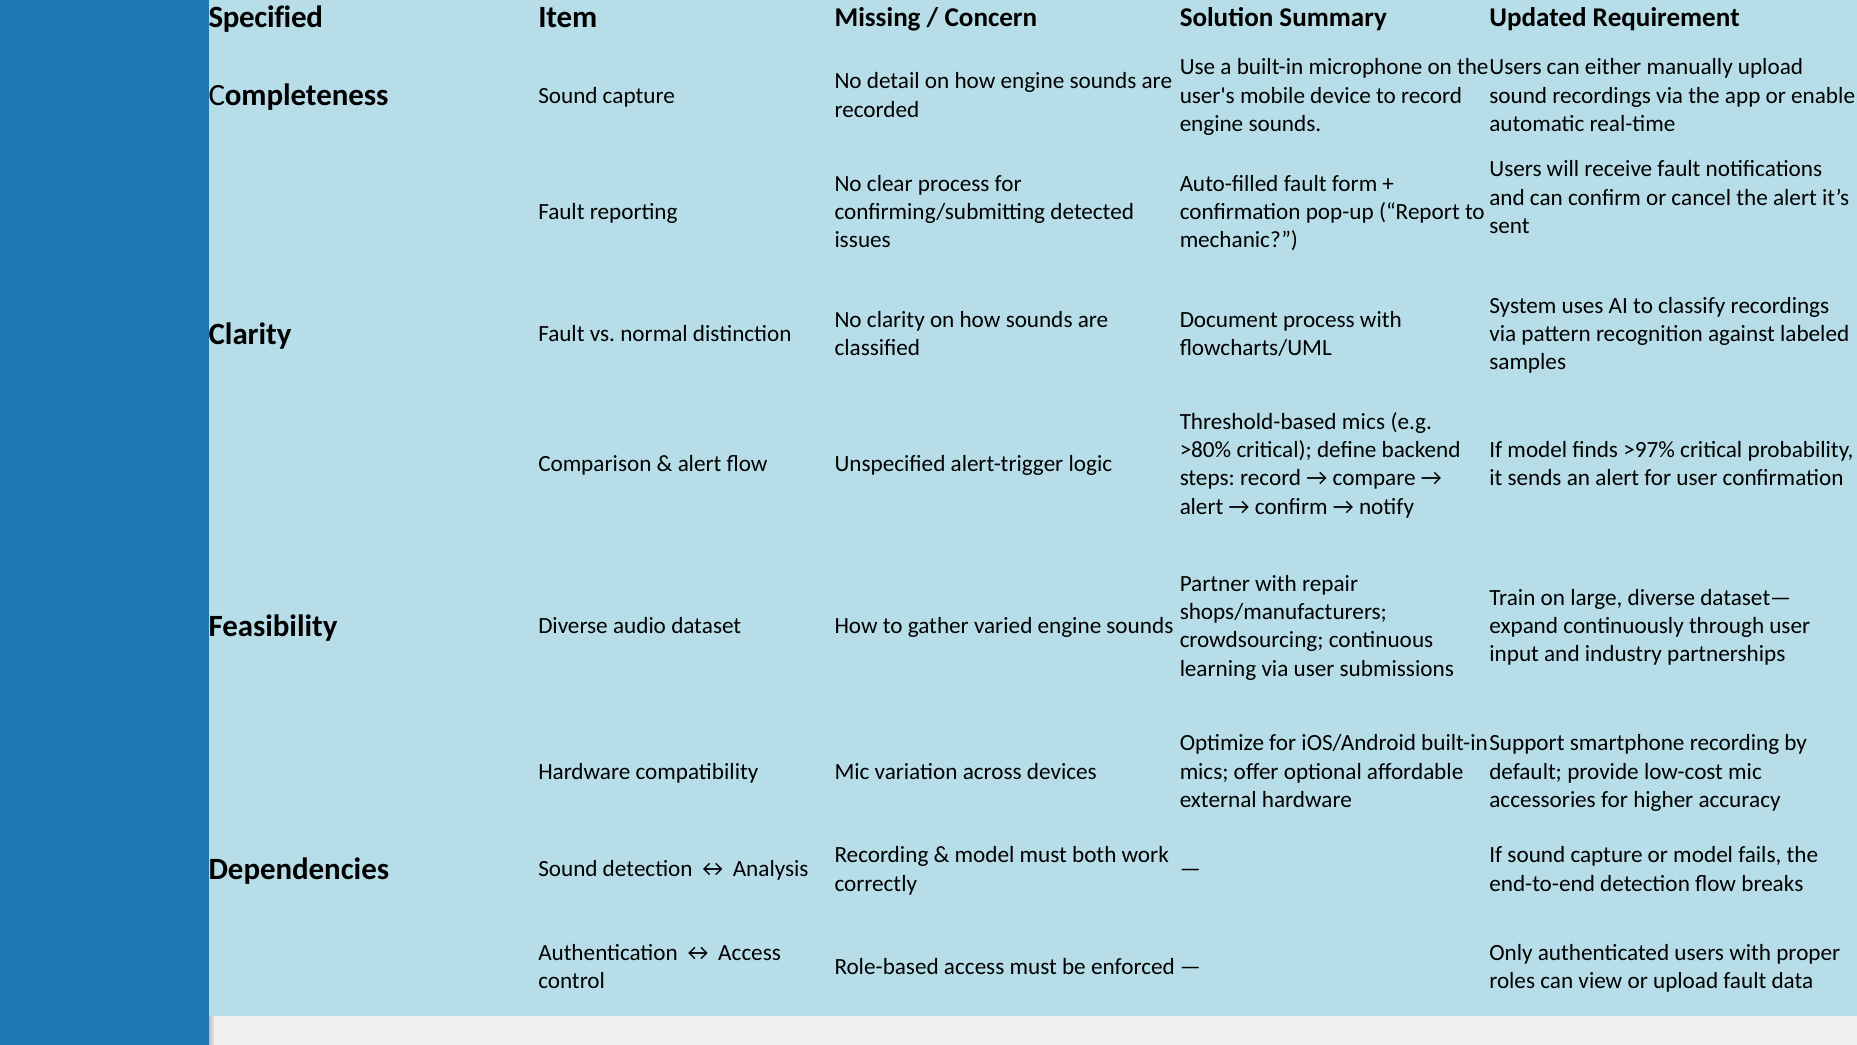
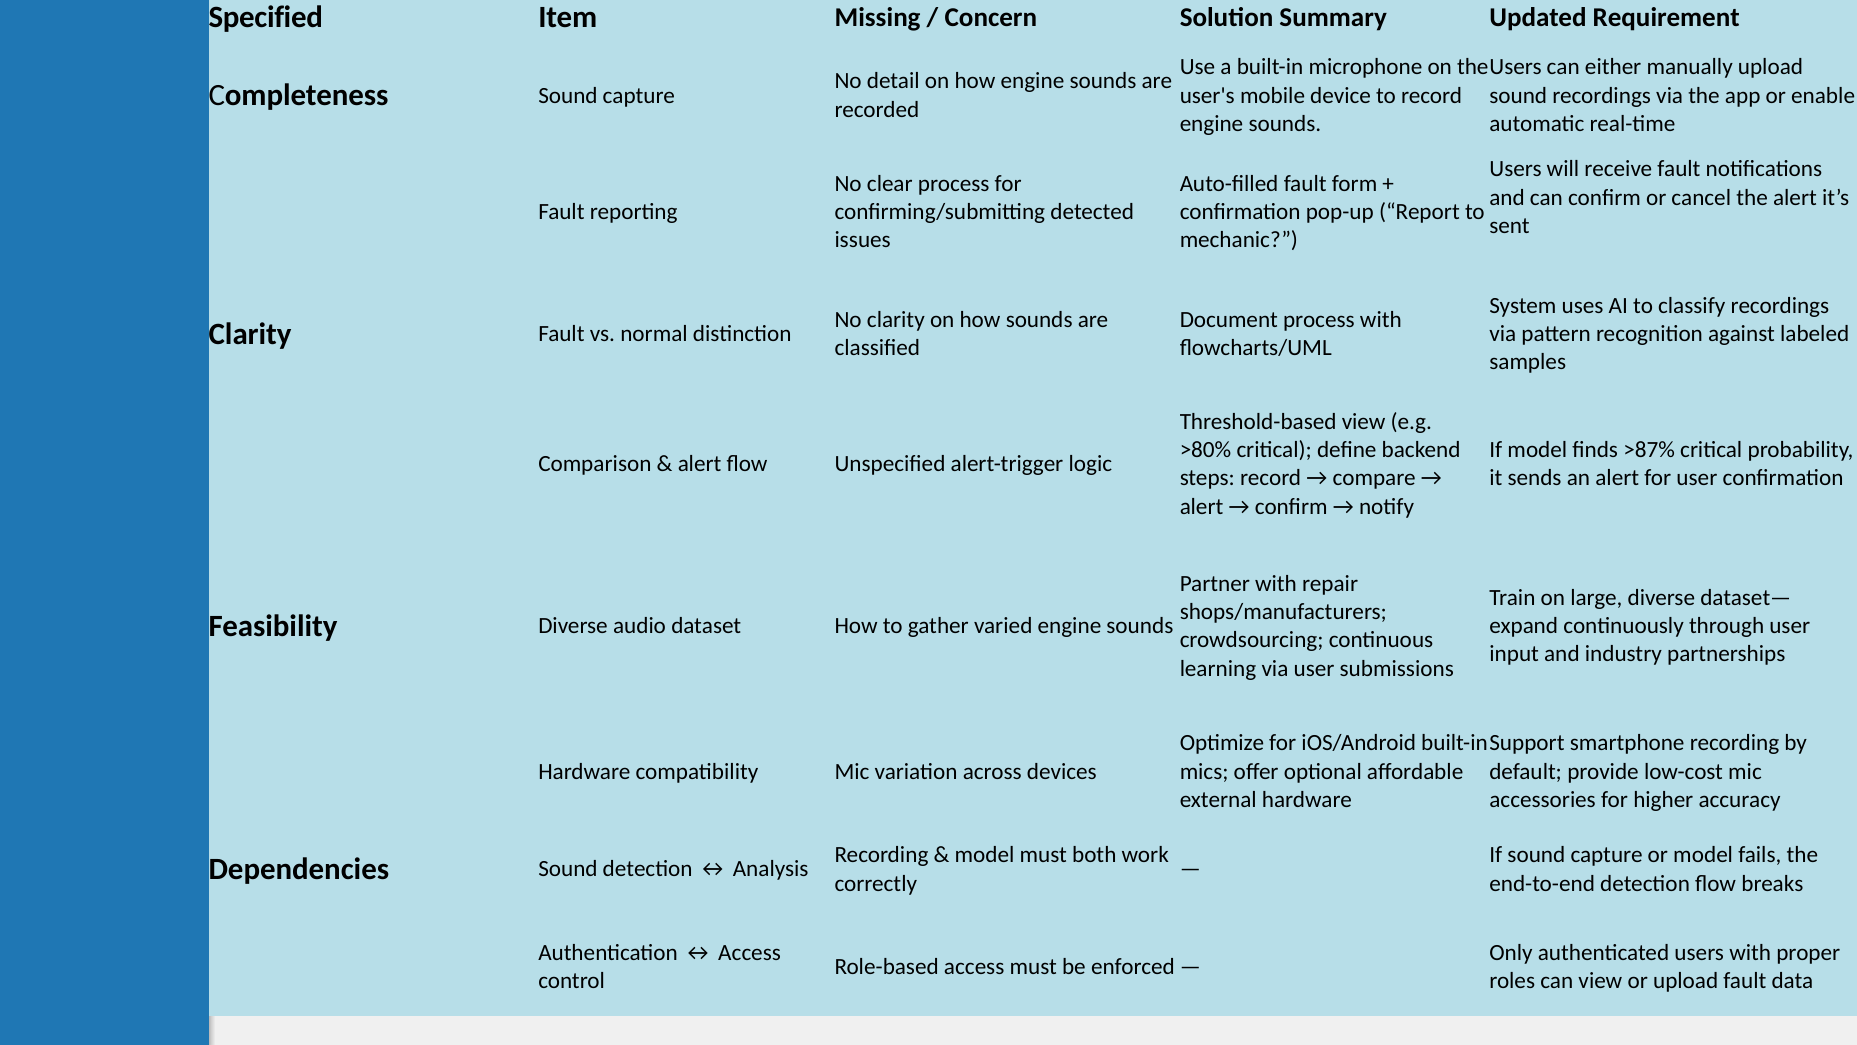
Threshold-based mics: mics -> view (1364, 422)
>97%: >97% -> >87% (1649, 450)
